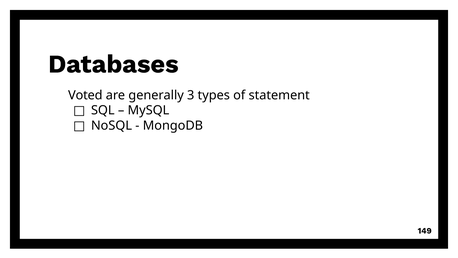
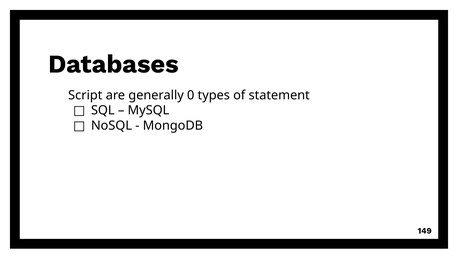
Voted: Voted -> Script (85, 95)
3: 3 -> 0 (191, 95)
